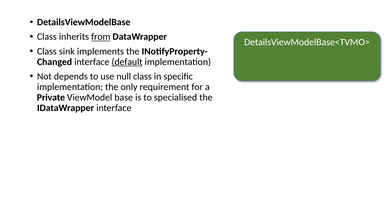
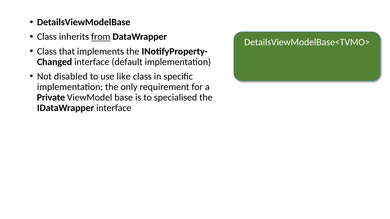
sink: sink -> that (67, 51)
default underline: present -> none (127, 62)
depends: depends -> disabled (71, 77)
null: null -> like (124, 77)
